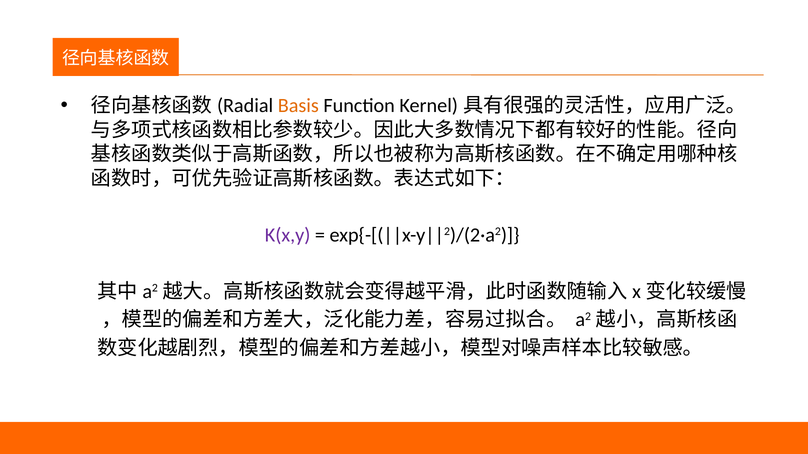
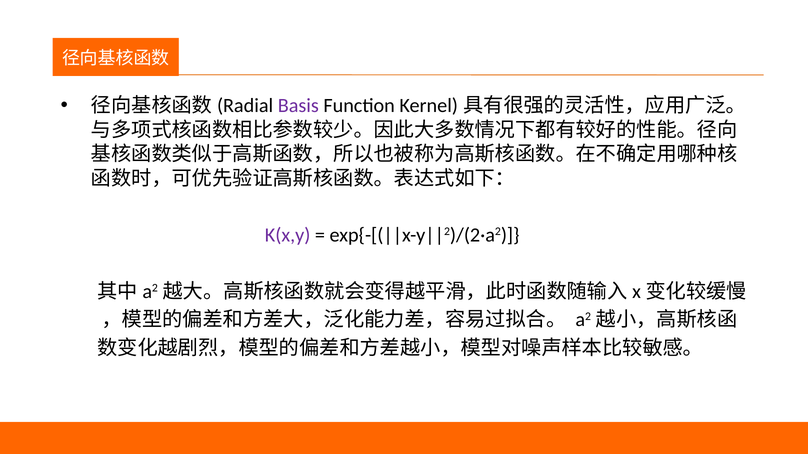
Basis colour: orange -> purple (298, 106)
